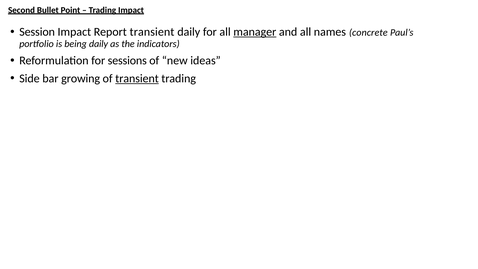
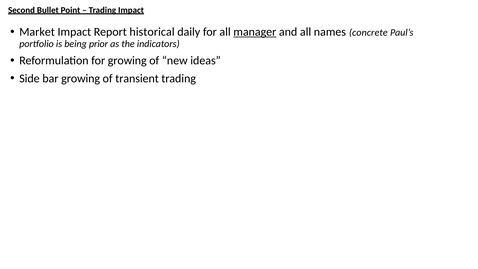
Session: Session -> Market (37, 32)
Report transient: transient -> historical (152, 32)
being daily: daily -> prior (99, 44)
for sessions: sessions -> growing (127, 61)
transient underline: present -> none (137, 78)
